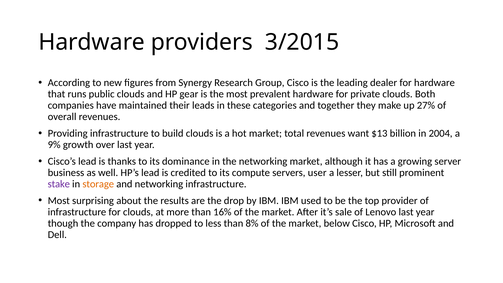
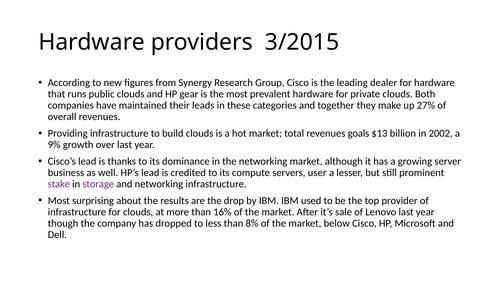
want: want -> goals (358, 133)
2004: 2004 -> 2002 (441, 133)
storage colour: orange -> purple (98, 184)
